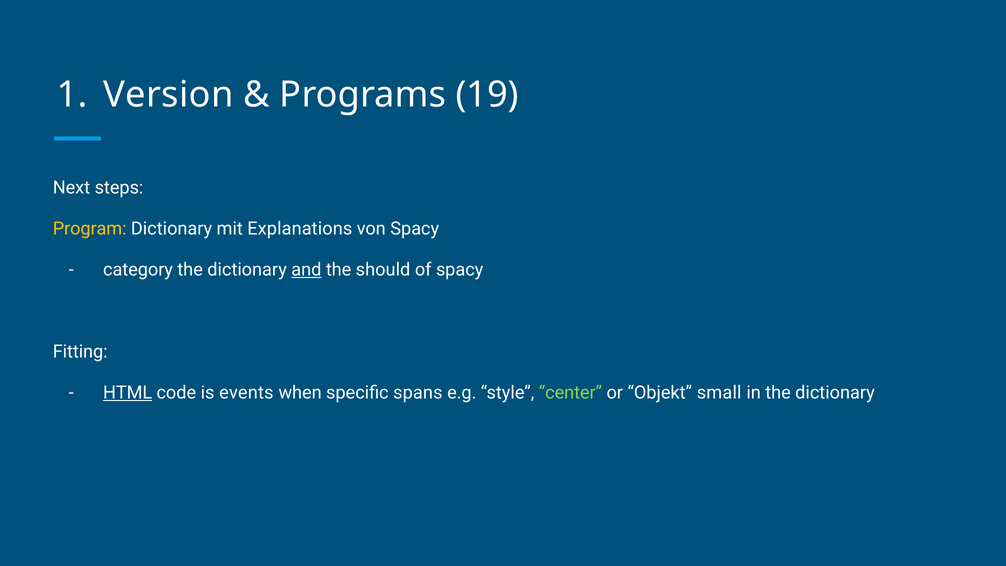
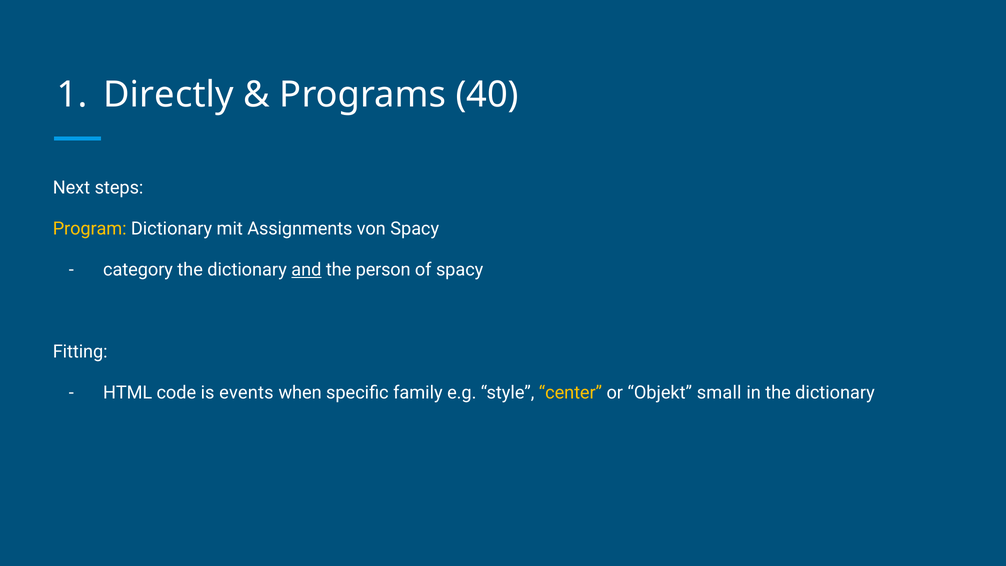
Version: Version -> Directly (168, 95)
19: 19 -> 40 (487, 95)
Explanations: Explanations -> Assignments (300, 229)
should: should -> person (383, 270)
HTML underline: present -> none (128, 393)
spans: spans -> family (418, 393)
center colour: light green -> yellow (570, 393)
